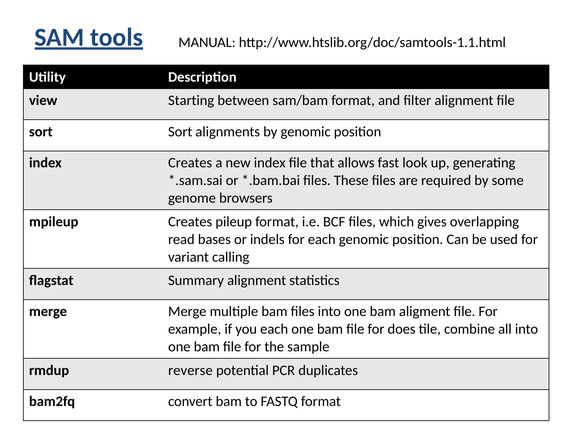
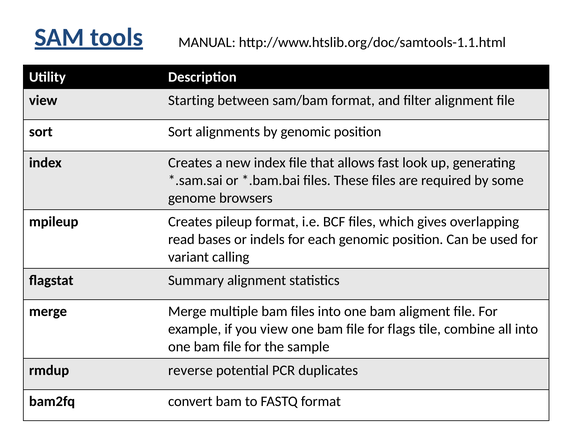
you each: each -> view (274, 329)
does: does -> flags (401, 329)
